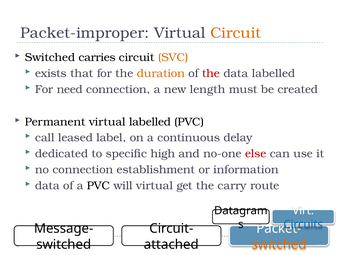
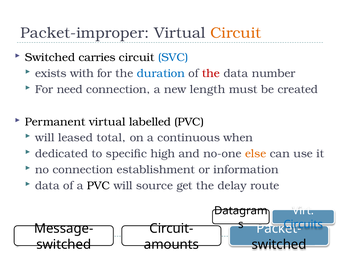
SVC colour: orange -> blue (173, 57)
that: that -> with (82, 73)
duration colour: orange -> blue (161, 73)
data labelled: labelled -> number (274, 73)
call: call -> will (45, 138)
label: label -> total (111, 138)
delay: delay -> when (238, 138)
else colour: red -> orange (256, 154)
will virtual: virtual -> source (155, 186)
carry: carry -> delay (232, 186)
attached: attached -> amounts (171, 244)
switched colour: orange -> black (279, 244)
